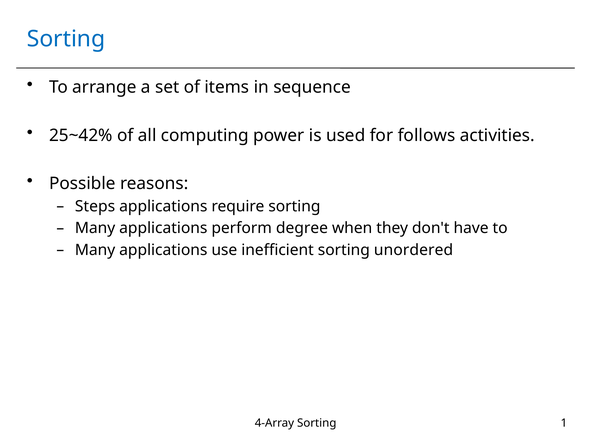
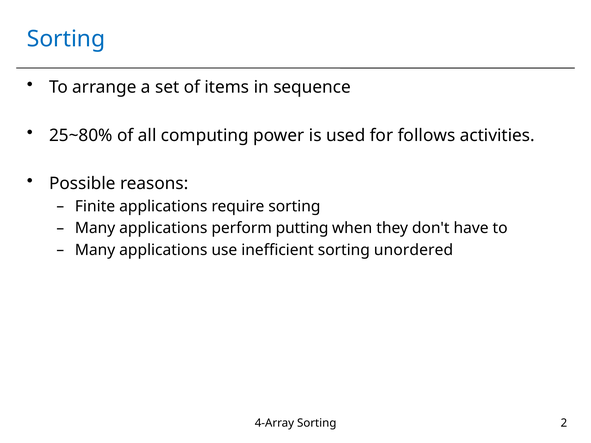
25~42%: 25~42% -> 25~80% (81, 135)
Steps: Steps -> Finite (95, 206)
degree: degree -> putting (302, 228)
1: 1 -> 2 (564, 423)
